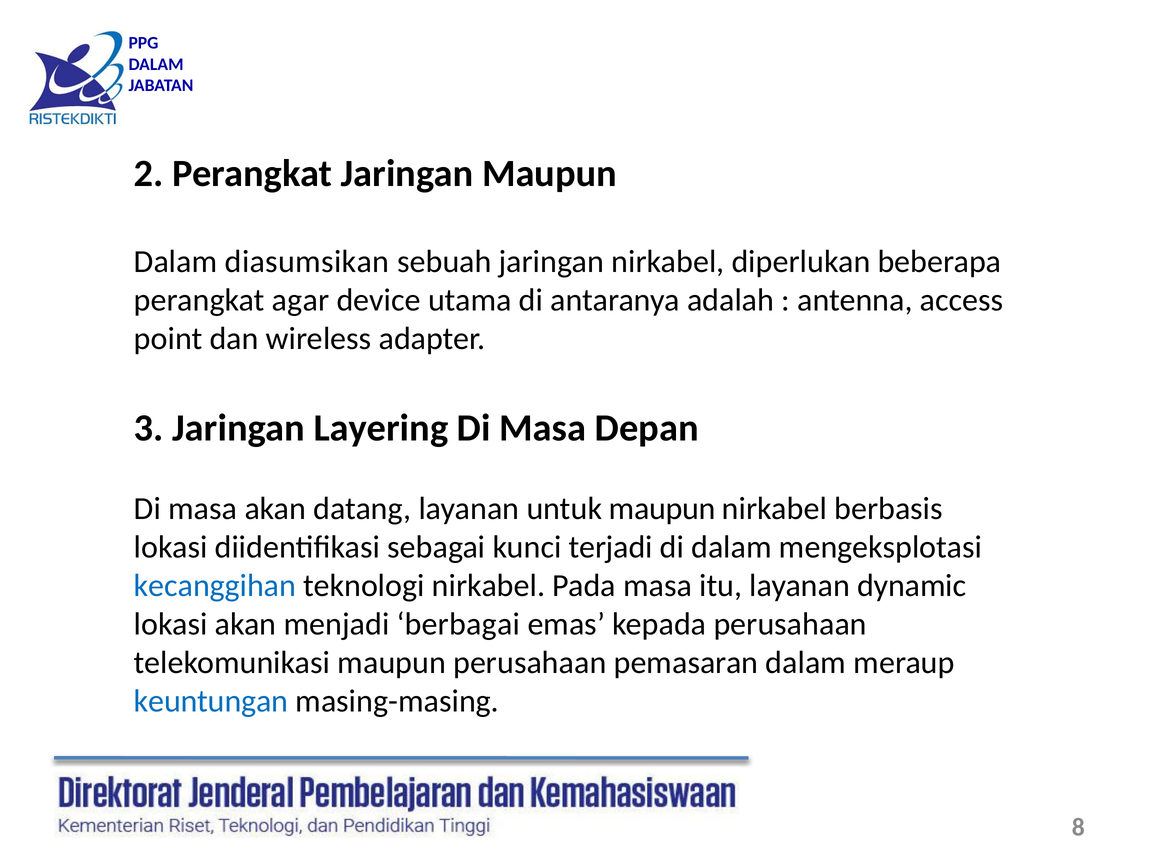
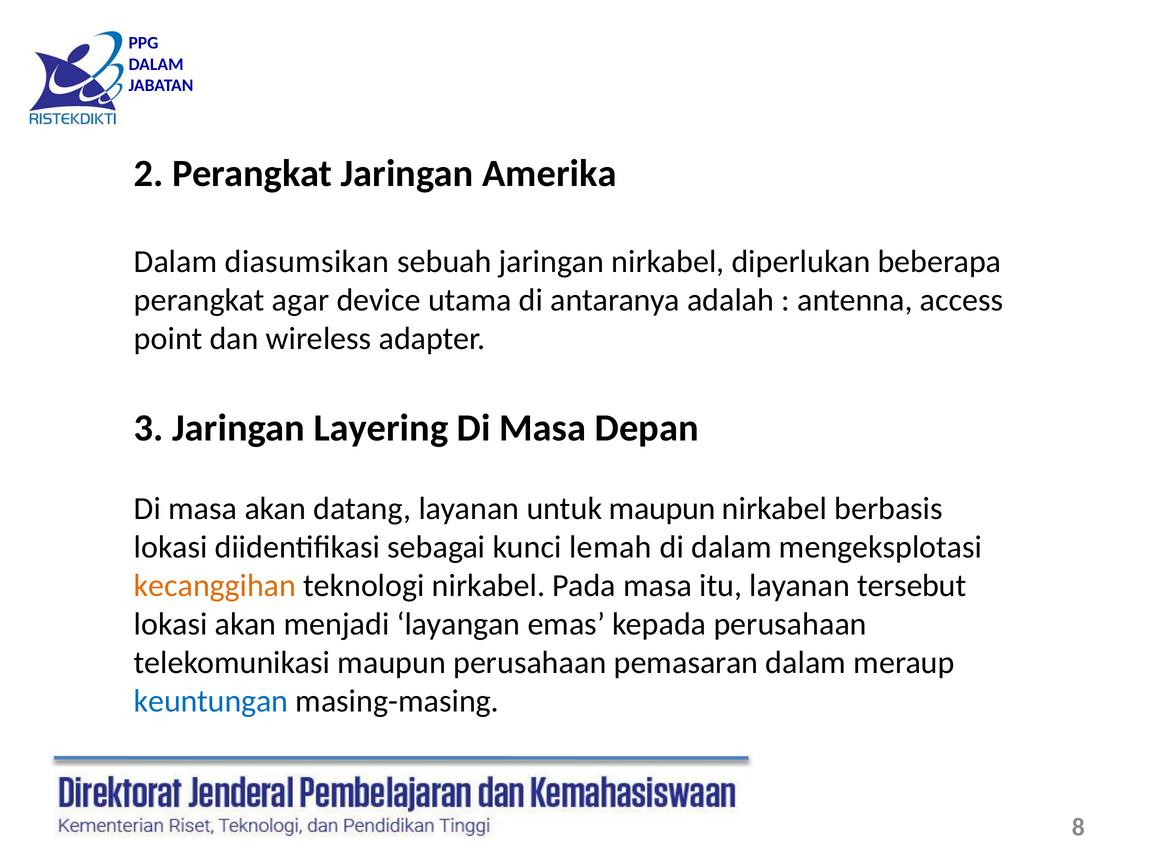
Jaringan Maupun: Maupun -> Amerika (549, 173)
terjadi: terjadi -> lemah (610, 547)
kecanggihan colour: blue -> orange (215, 585)
dynamic: dynamic -> tersebut (912, 585)
berbagai: berbagai -> layangan (458, 624)
